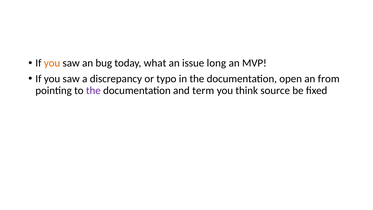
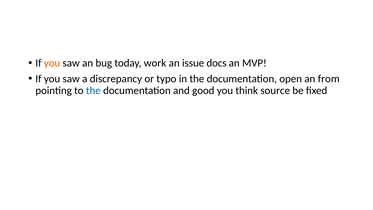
what: what -> work (155, 63)
long: long -> docs (217, 63)
the colour: purple -> blue (93, 90)
term: term -> good (203, 90)
